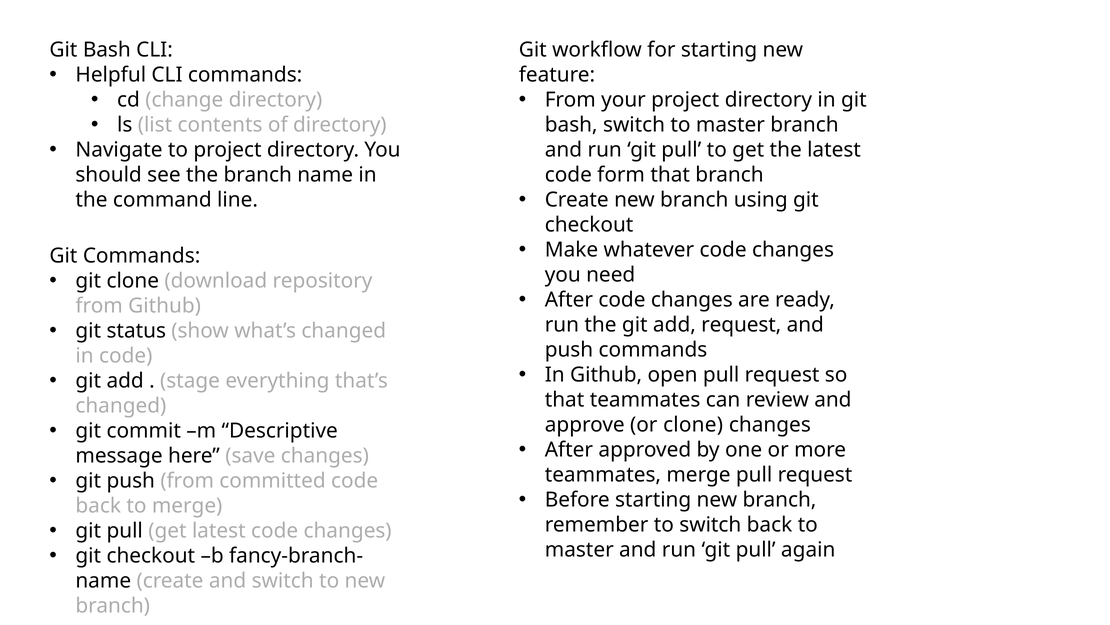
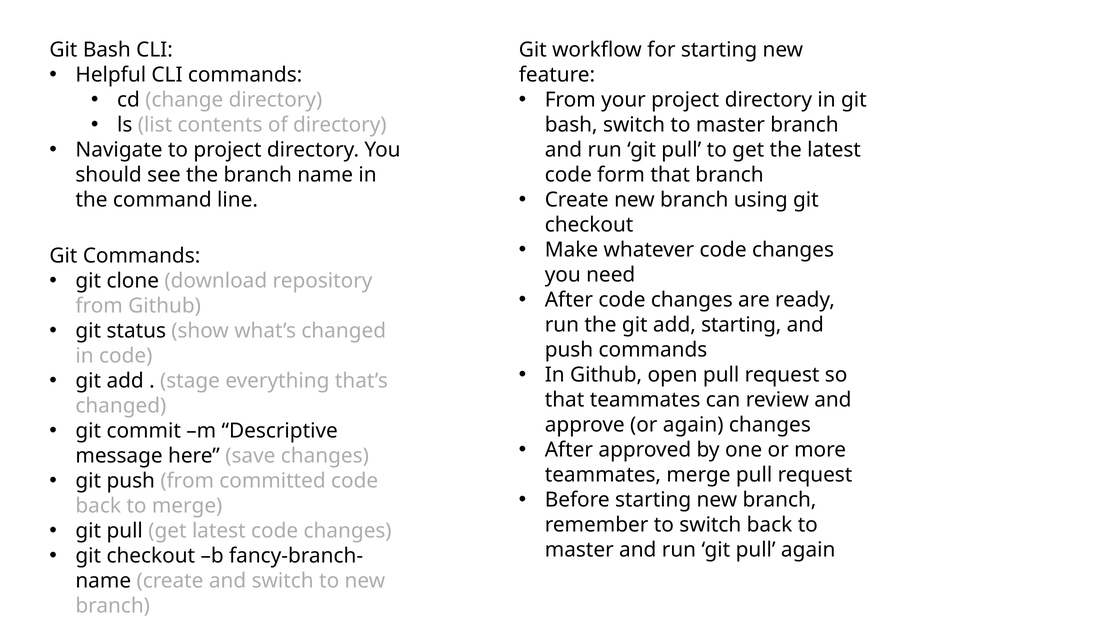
add request: request -> starting (741, 325)
or clone: clone -> again (693, 424)
